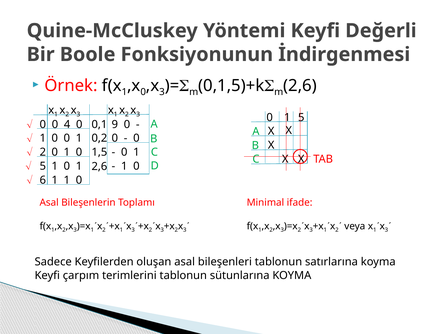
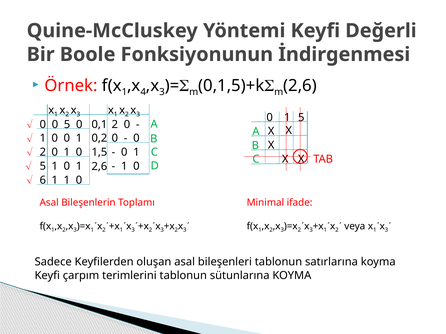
0: 0 -> 4 (143, 92)
4: 4 -> 5 (67, 125)
0,1 9: 9 -> 2 (115, 125)
